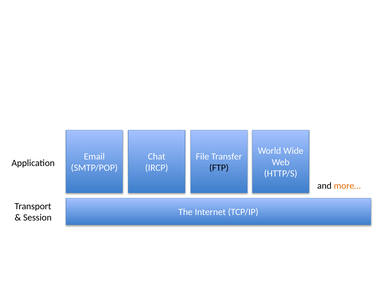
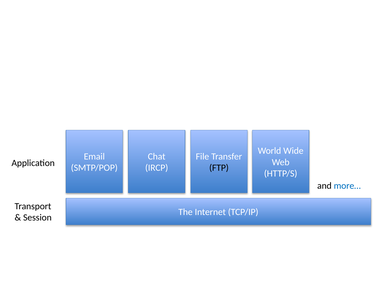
more… colour: orange -> blue (347, 185)
